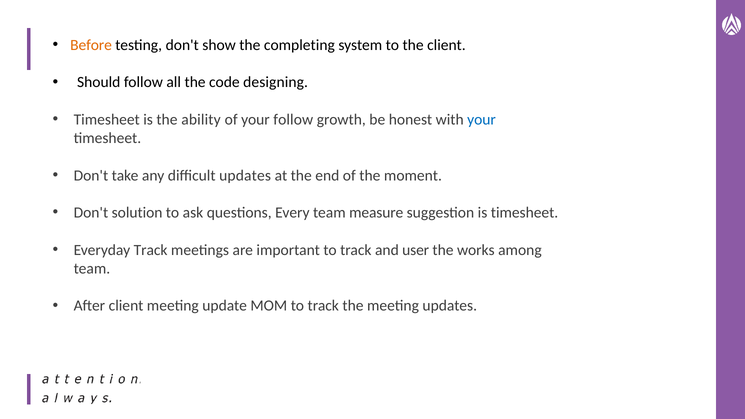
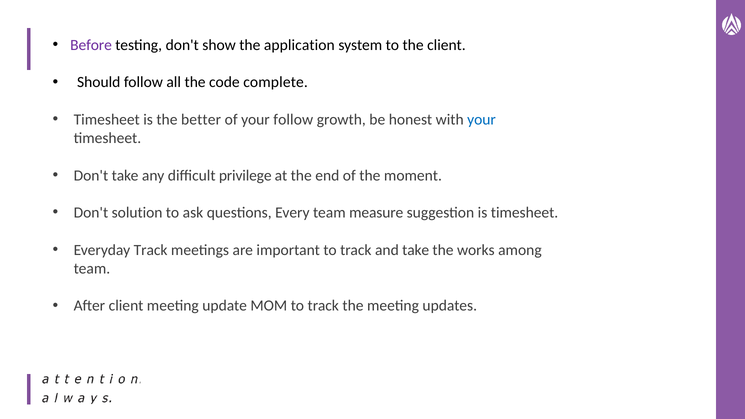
Before colour: orange -> purple (91, 45)
completing: completing -> application (299, 45)
designing: designing -> complete (276, 82)
ability: ability -> better (201, 120)
difficult updates: updates -> privilege (245, 175)
and user: user -> take (416, 250)
